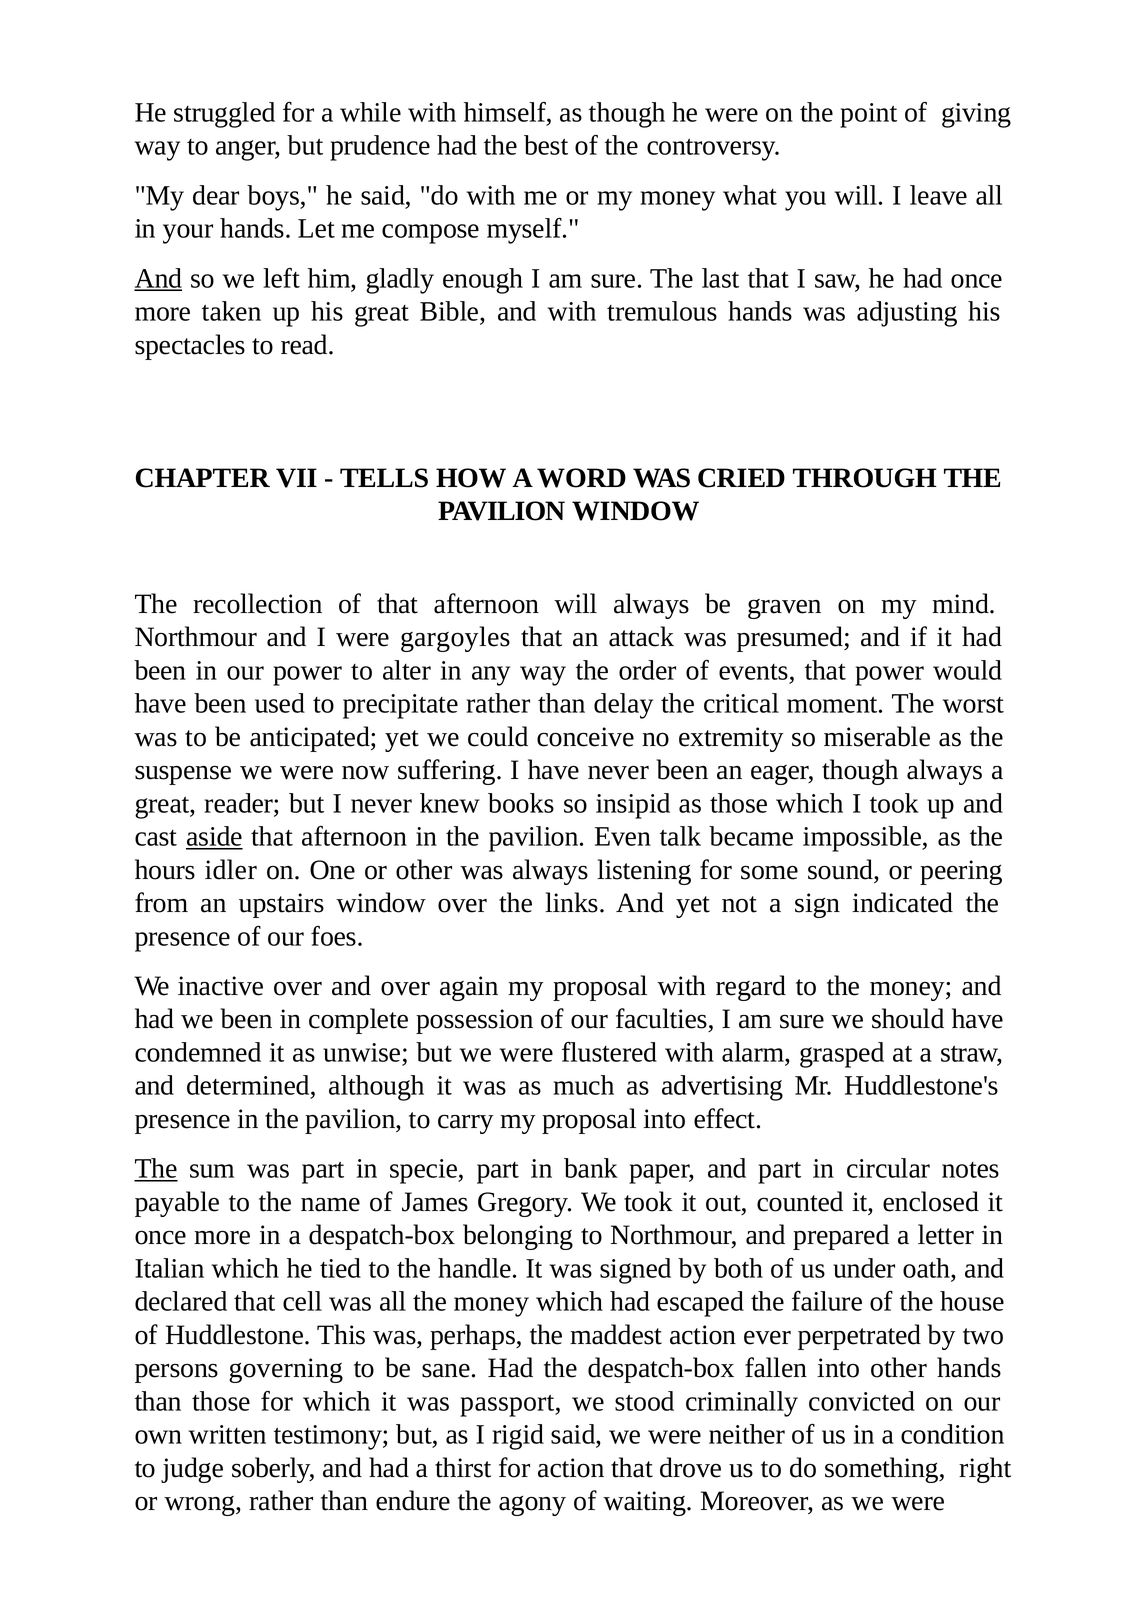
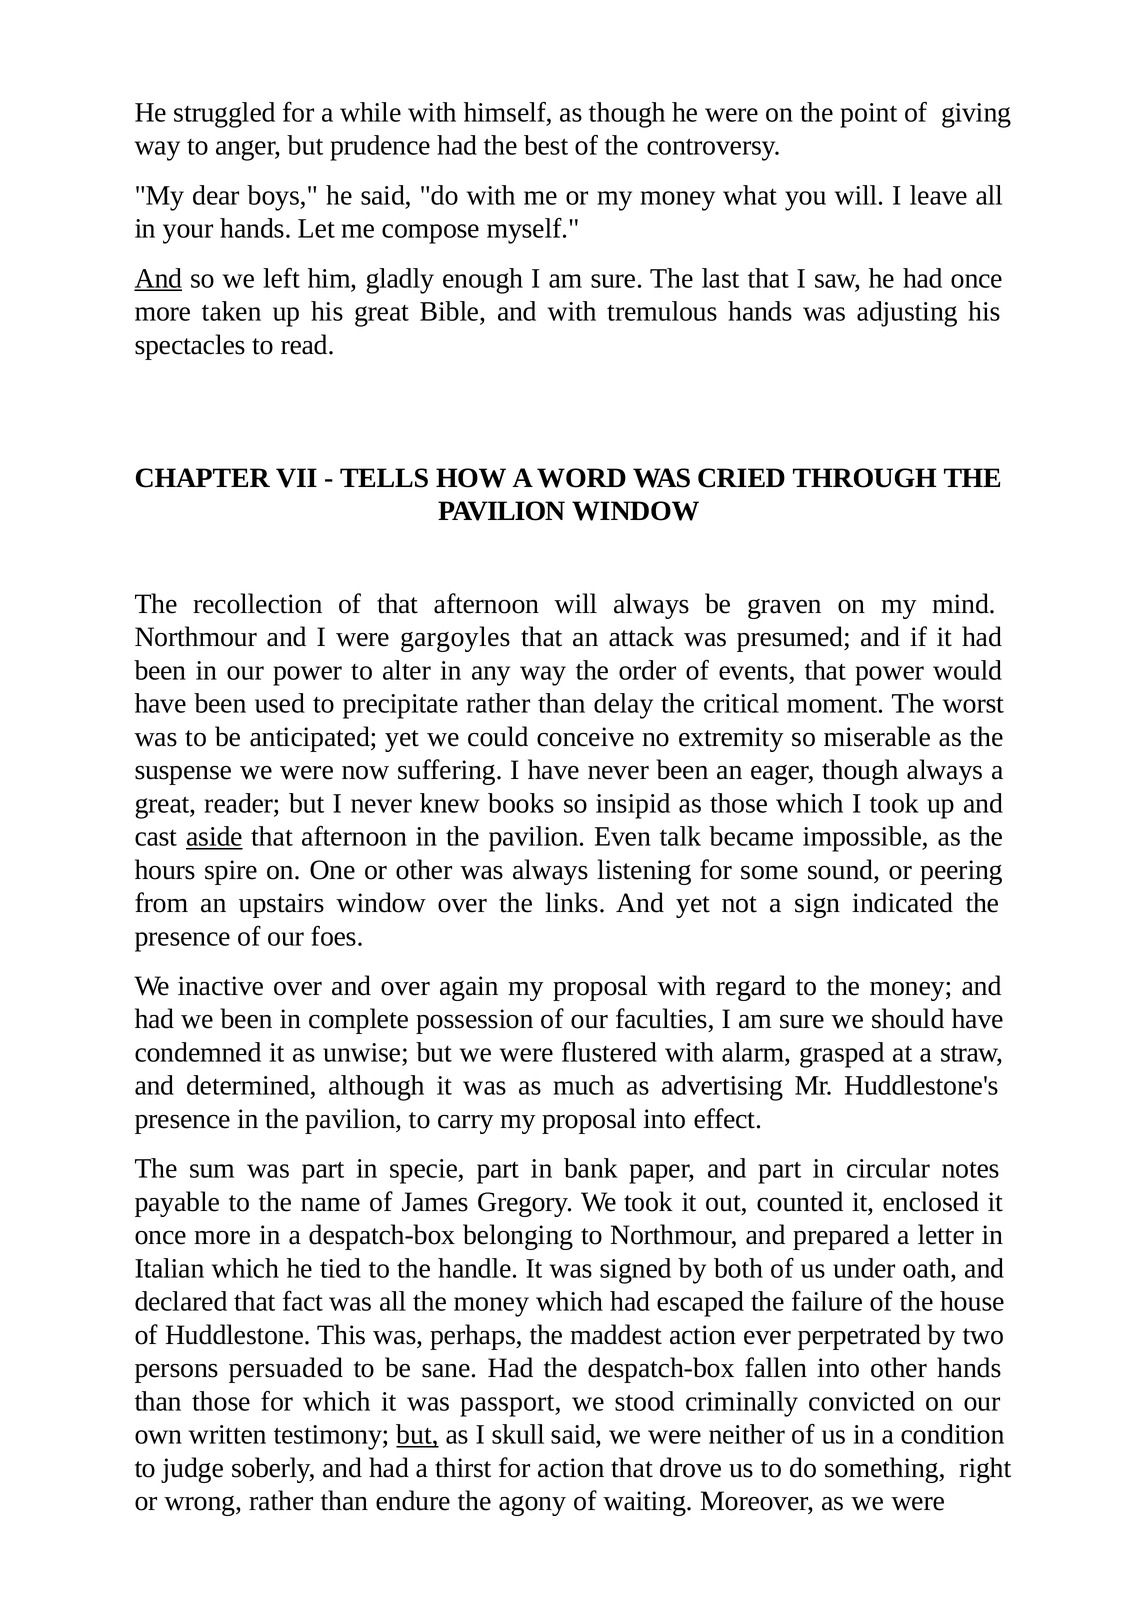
idler: idler -> spire (231, 870)
The underline: present -> none (156, 1169)
cell: cell -> fact (303, 1302)
governing: governing -> persuaded (286, 1368)
but underline: none -> present (418, 1435)
rigid: rigid -> skull (518, 1435)
